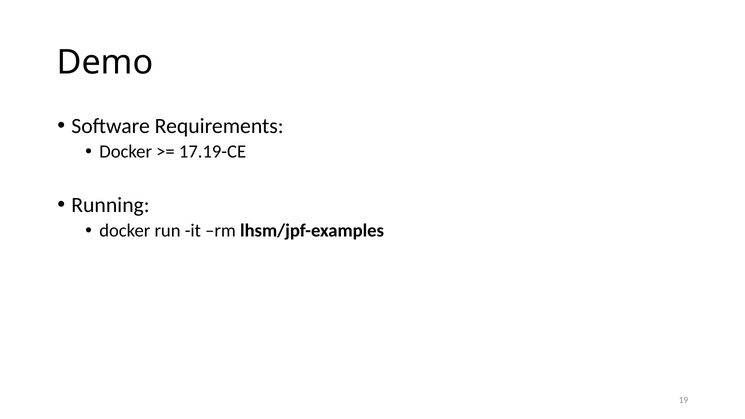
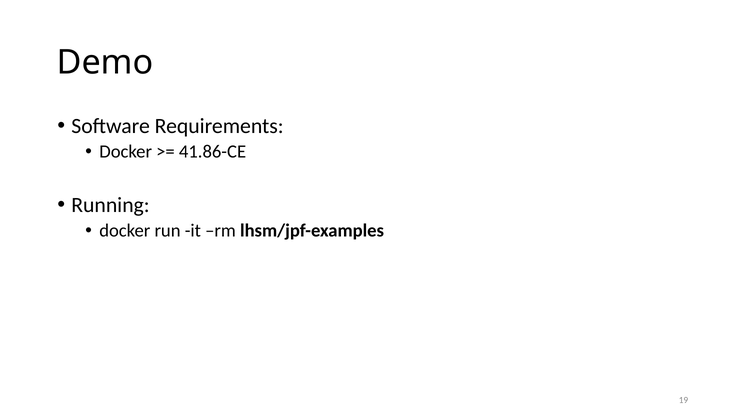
17.19-CE: 17.19-CE -> 41.86-CE (213, 152)
